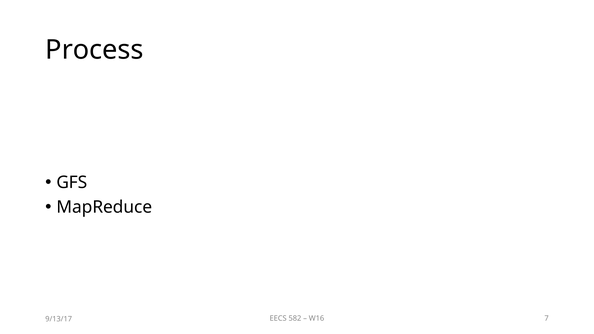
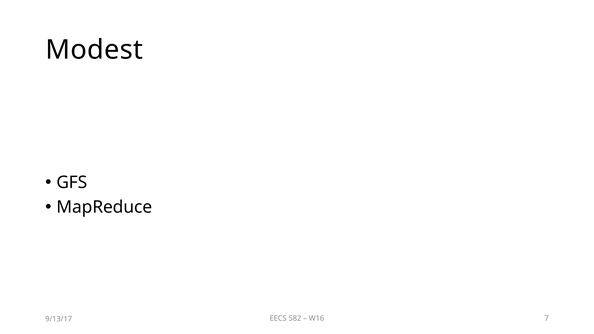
Process: Process -> Modest (94, 50)
